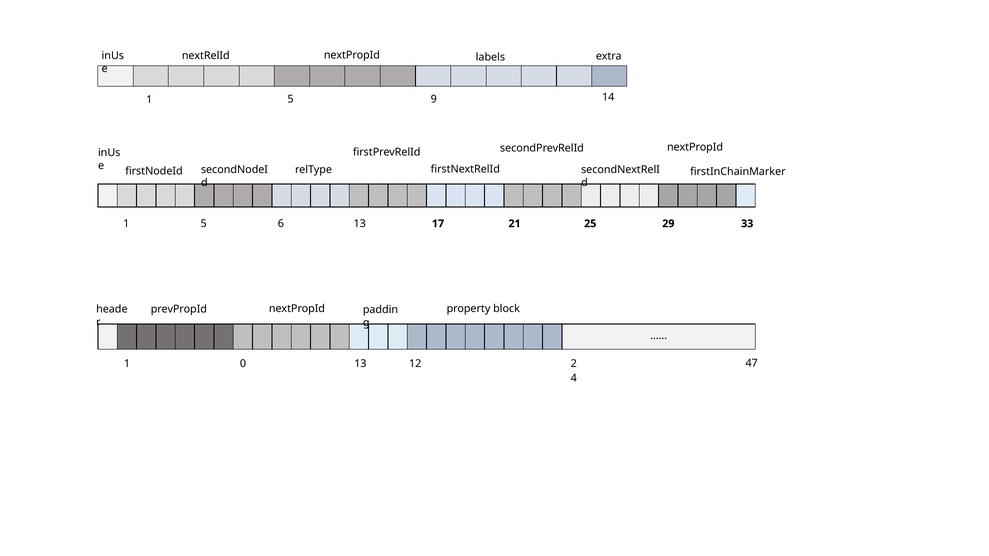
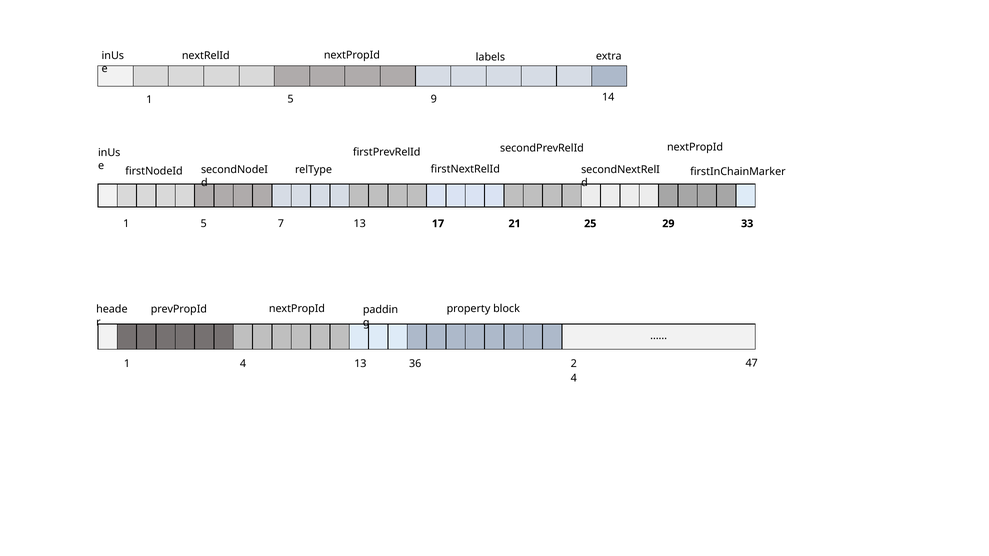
6: 6 -> 7 (281, 224)
1 0: 0 -> 4 (243, 364)
12: 12 -> 36 (415, 364)
